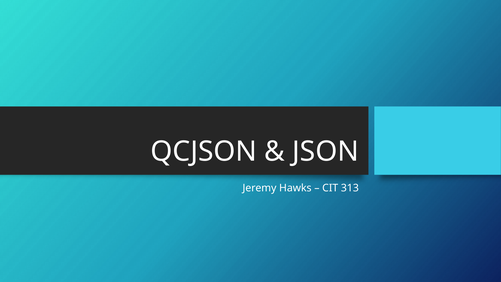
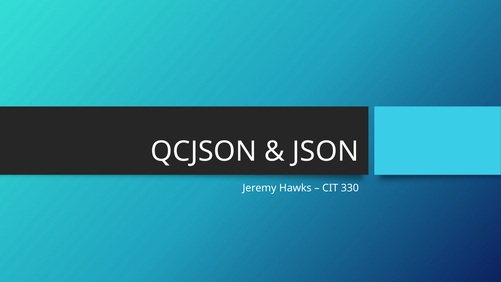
313: 313 -> 330 (350, 188)
